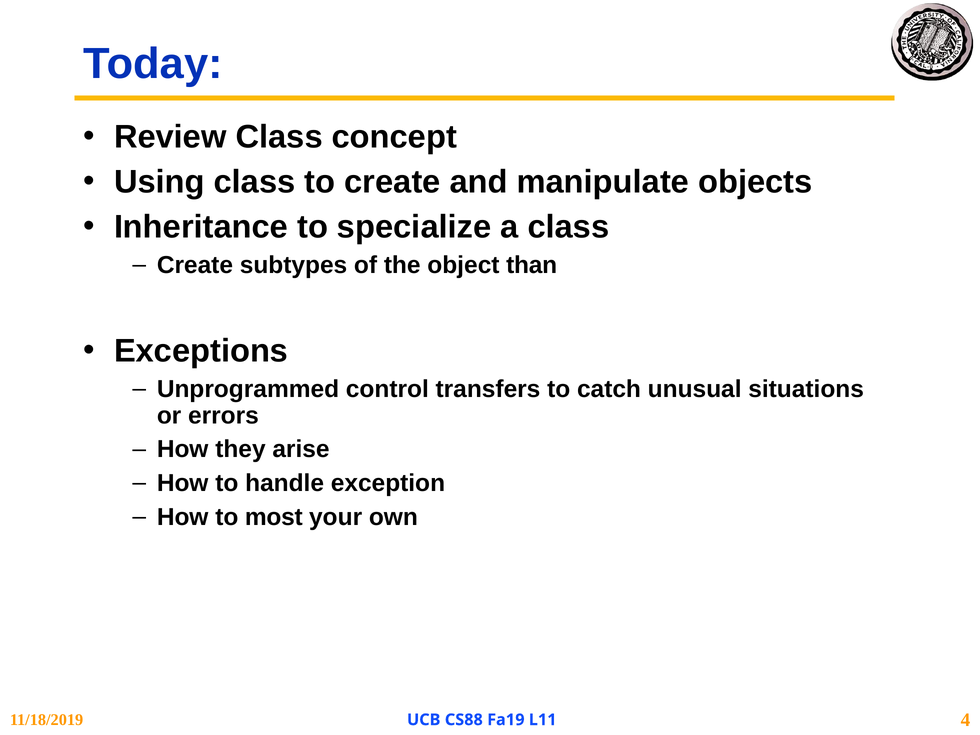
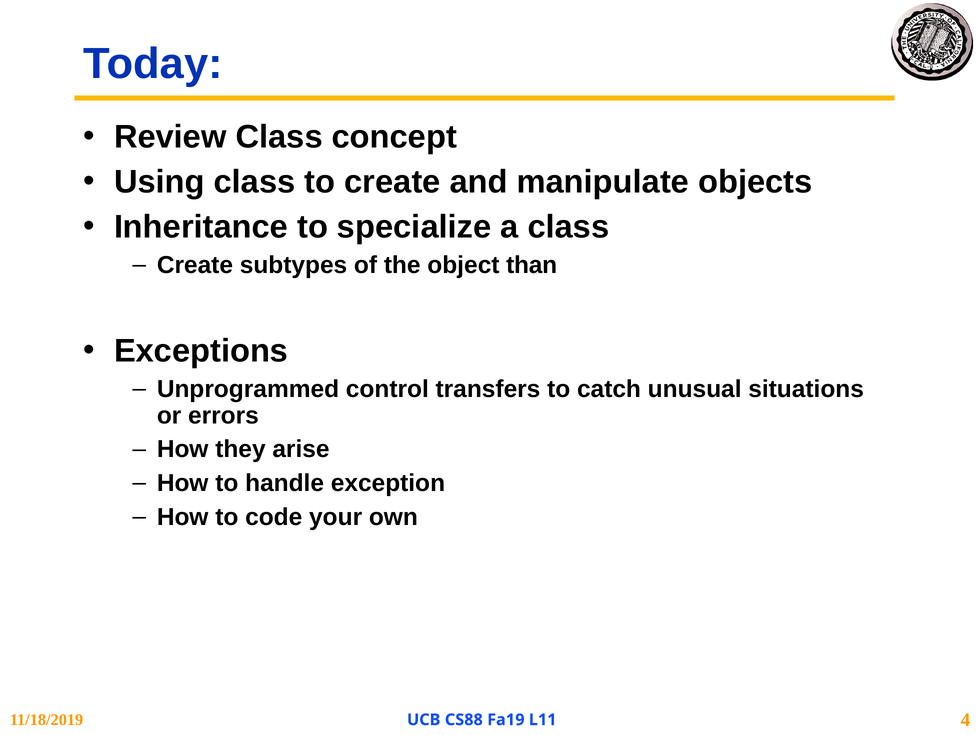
most: most -> code (274, 517)
